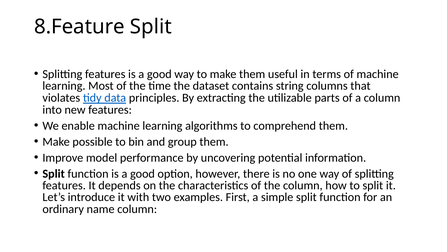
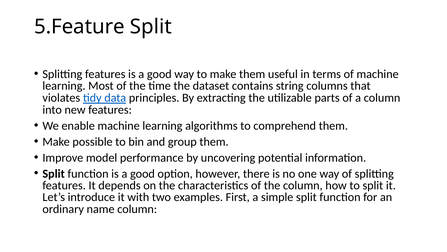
8.Feature: 8.Feature -> 5.Feature (79, 27)
